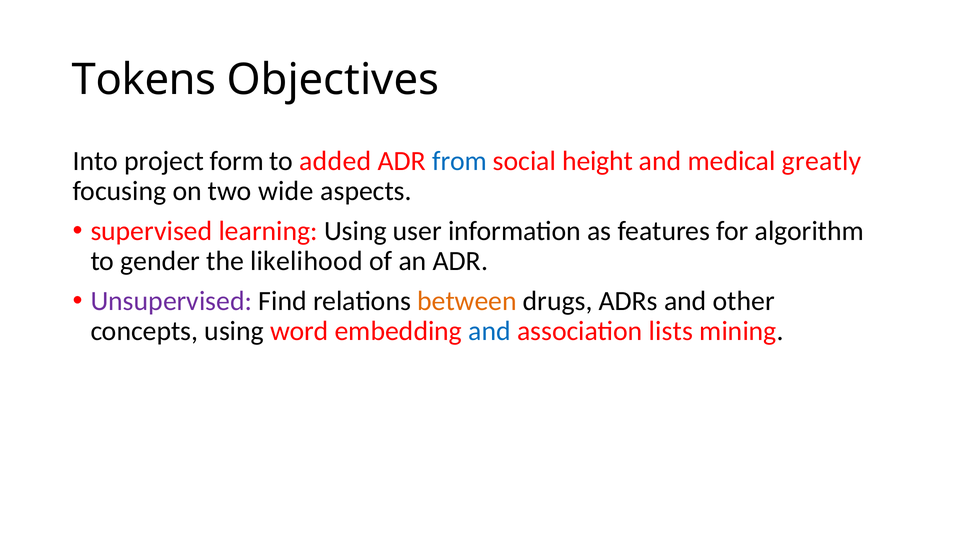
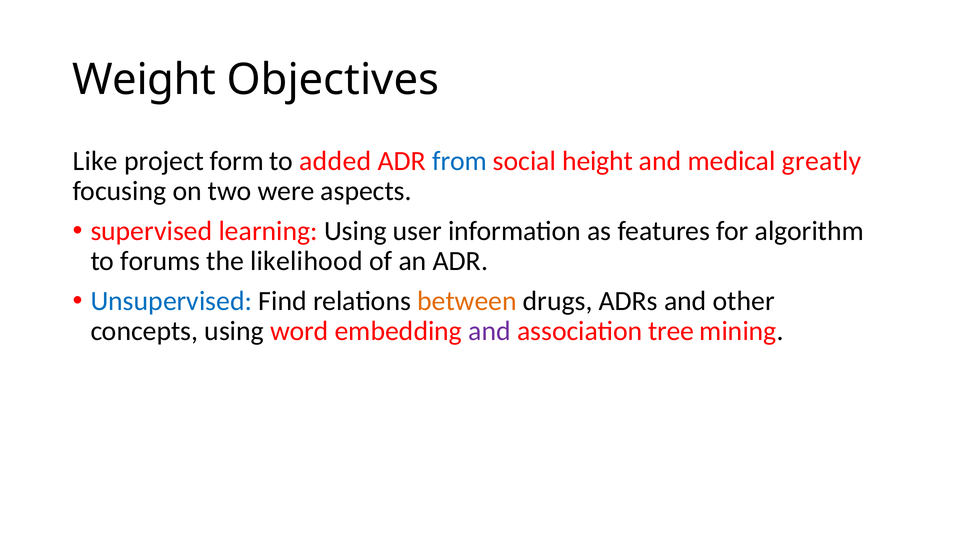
Tokens: Tokens -> Weight (144, 80)
Into: Into -> Like (95, 161)
wide: wide -> were (286, 191)
gender: gender -> forums (160, 261)
Unsupervised colour: purple -> blue (171, 301)
and colour: blue -> purple (490, 331)
lists: lists -> tree (671, 331)
